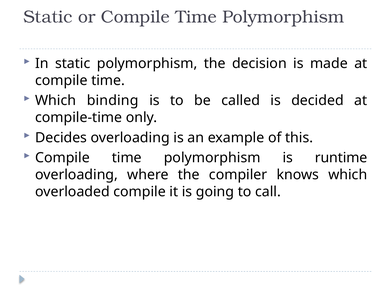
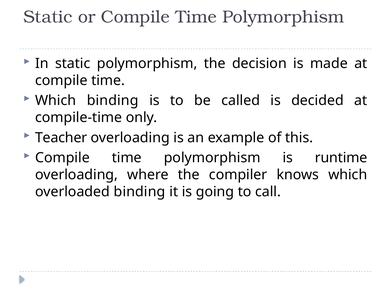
Decides: Decides -> Teacher (61, 138)
overloaded compile: compile -> binding (139, 192)
